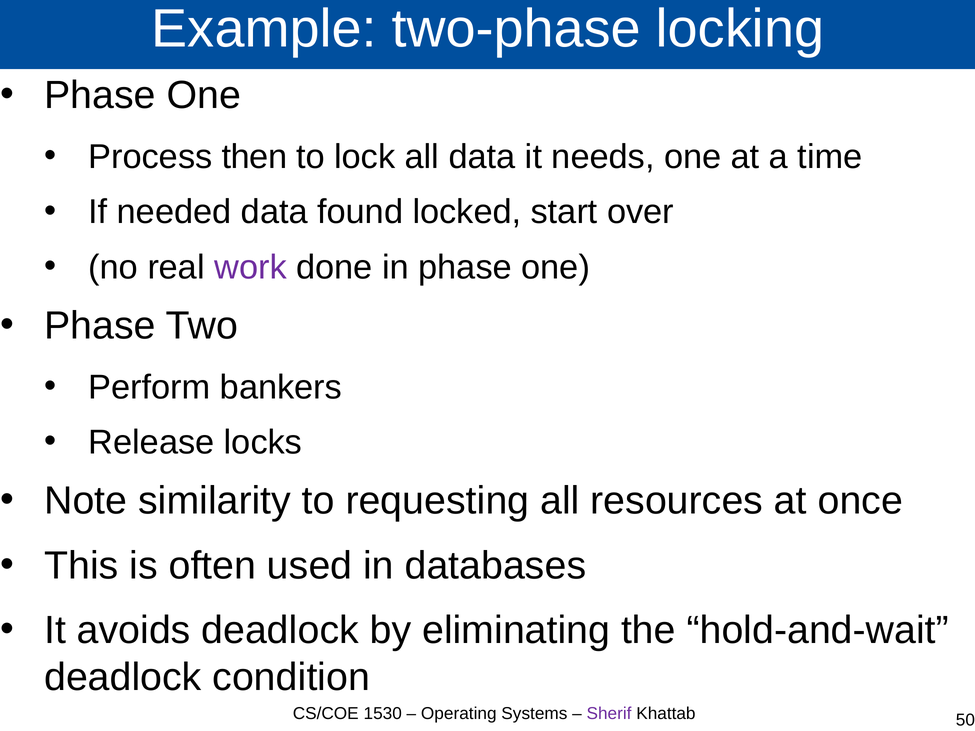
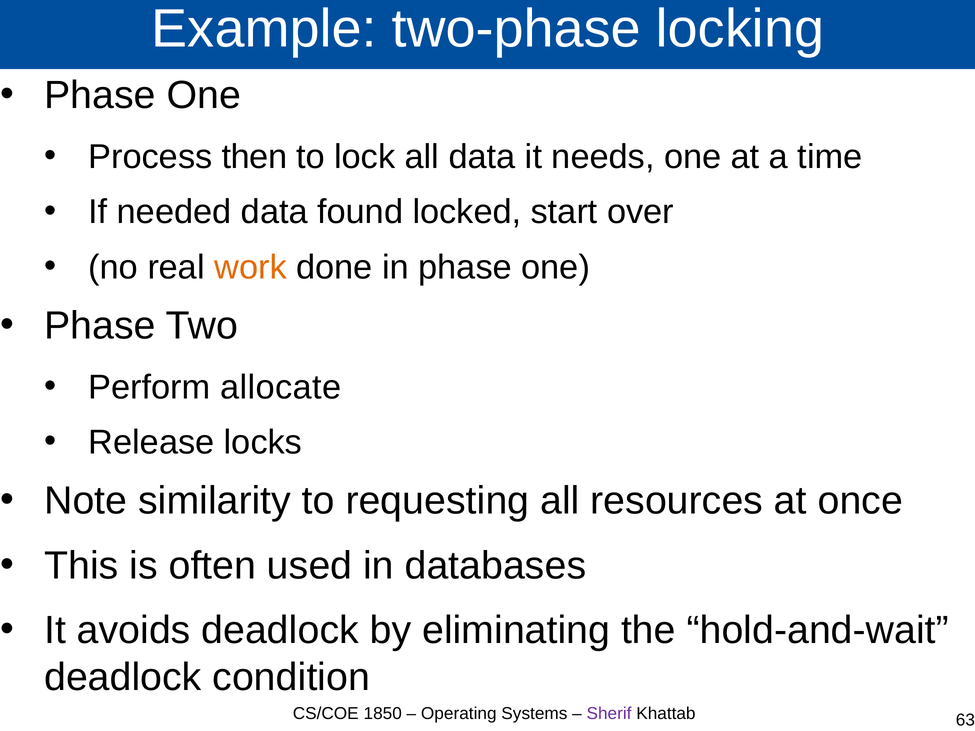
work colour: purple -> orange (250, 267)
bankers: bankers -> allocate (281, 387)
1530: 1530 -> 1850 (383, 714)
50: 50 -> 63 (965, 720)
